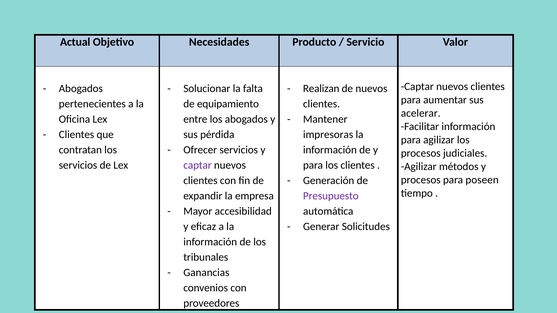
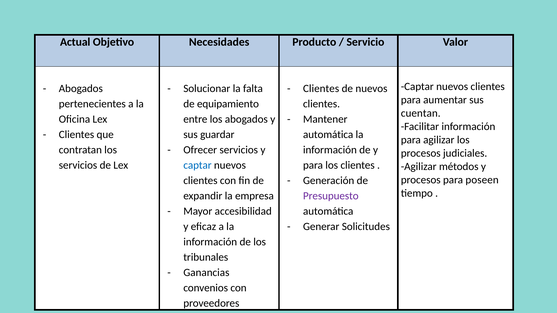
Realizan: Realizan -> Clientes (321, 89)
acelerar: acelerar -> cuentan (421, 113)
pérdida: pérdida -> guardar (217, 135)
impresoras: impresoras -> automática (328, 135)
captar colour: purple -> blue (197, 165)
